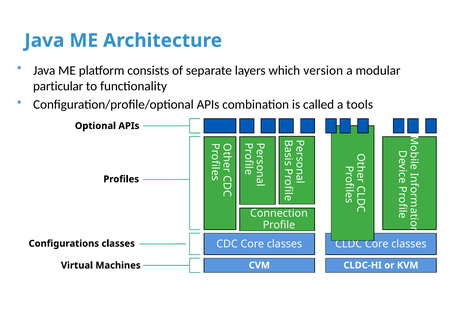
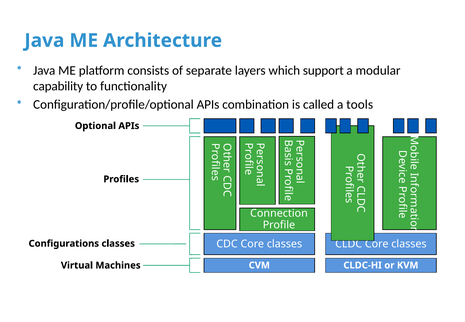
version: version -> support (323, 70)
particular: particular -> capability (58, 86)
